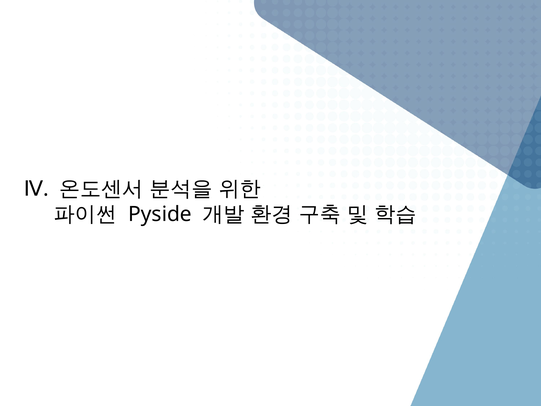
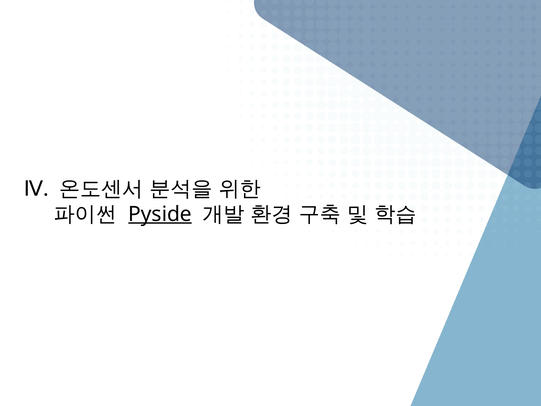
Pyside underline: none -> present (160, 214)
